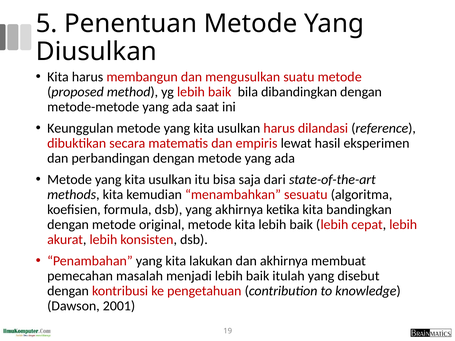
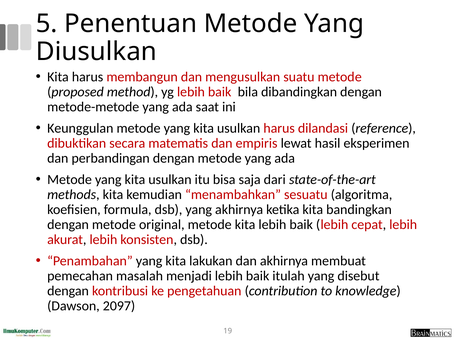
2001: 2001 -> 2097 (119, 306)
